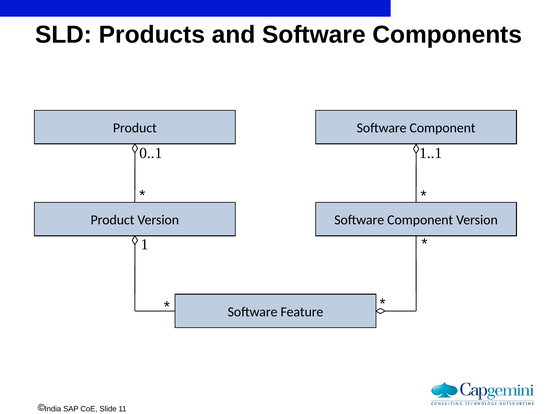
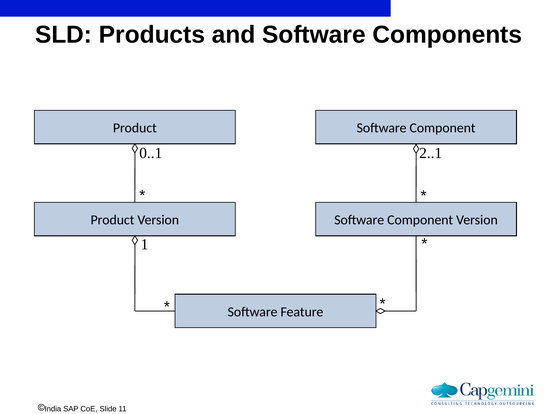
1..1: 1..1 -> 2..1 (431, 153)
